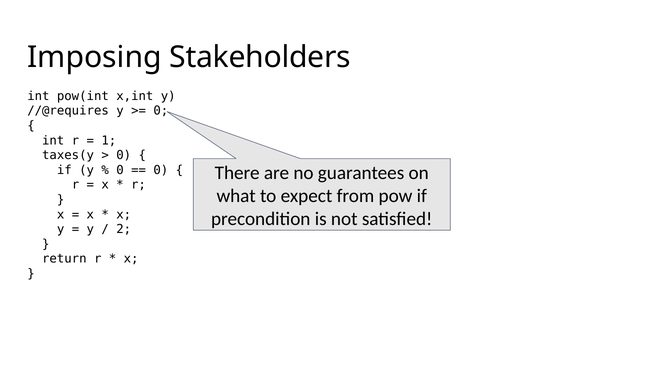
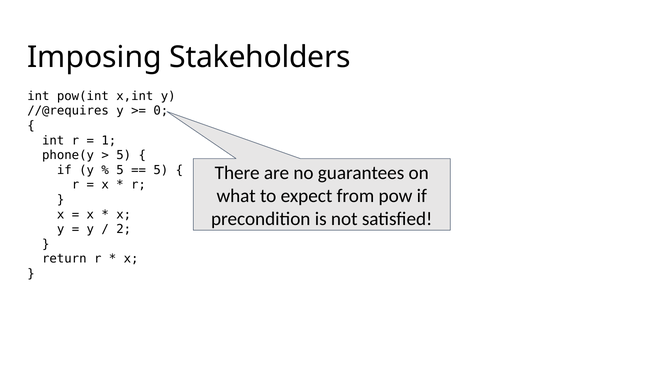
taxes(y: taxes(y -> phone(y (68, 155)
0: 0 -> 5 (124, 155)
0: 0 -> 5 (120, 170)
0: 0 -> 5 (161, 170)
